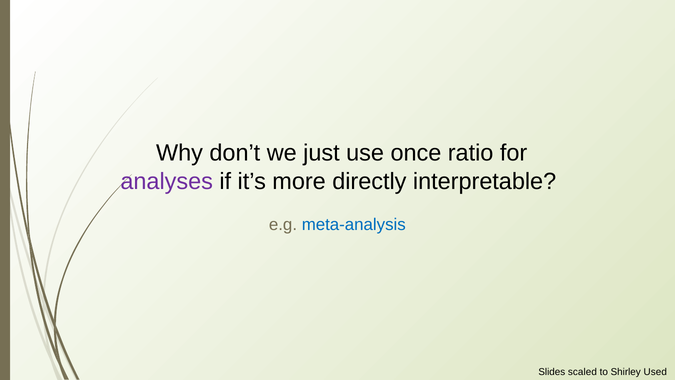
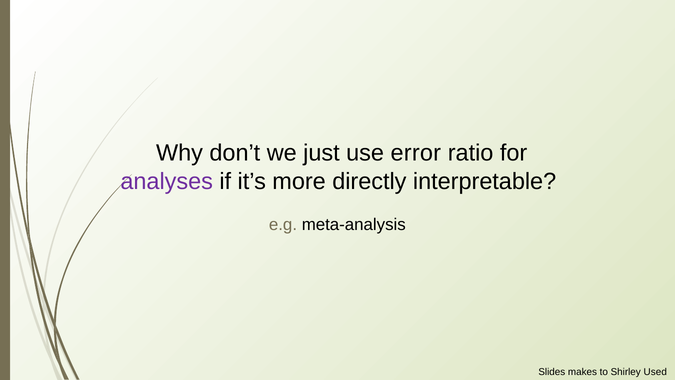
once: once -> error (416, 153)
meta-analysis colour: blue -> black (354, 224)
scaled: scaled -> makes (582, 372)
